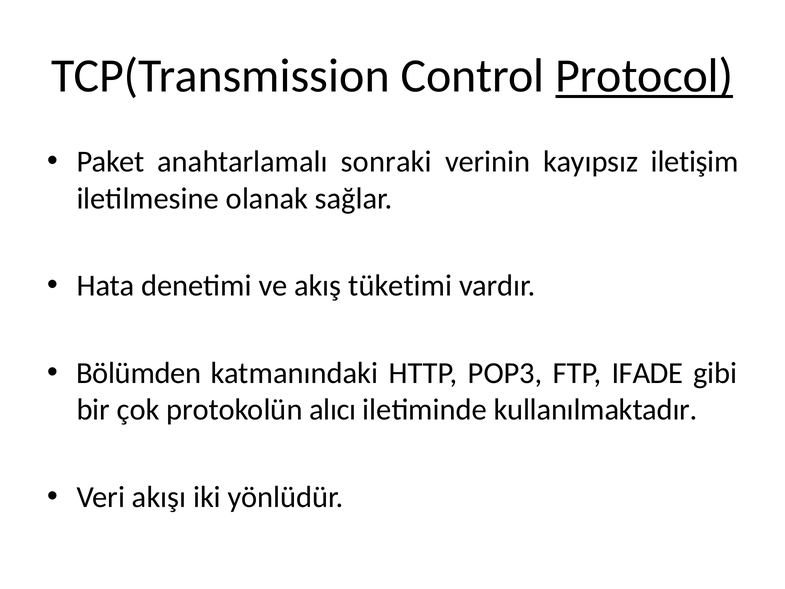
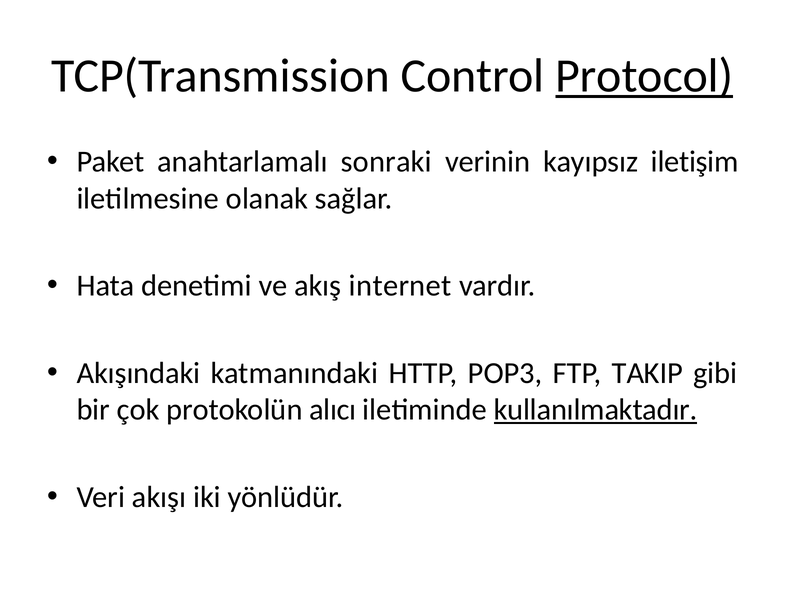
tüketimi: tüketimi -> internet (400, 286)
Bölümden: Bölümden -> Akışındaki (139, 373)
IFADE: IFADE -> TAKIP (647, 373)
kullanılmaktadır underline: none -> present (596, 410)
